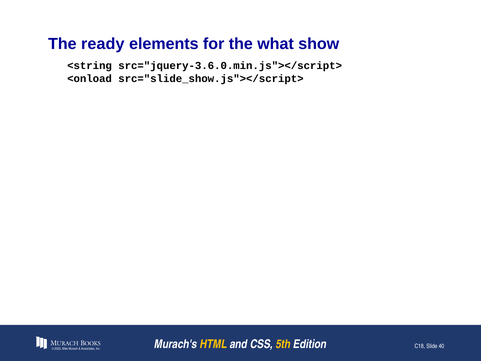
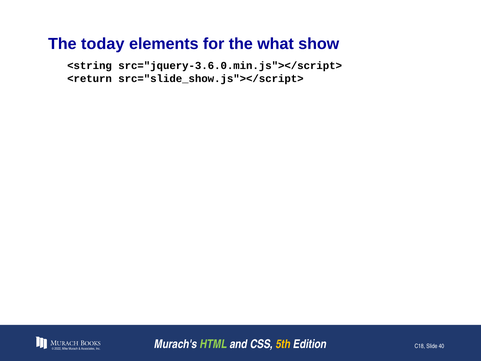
ready: ready -> today (103, 44)
<onload: <onload -> <return (90, 78)
HTML colour: yellow -> light green (213, 344)
